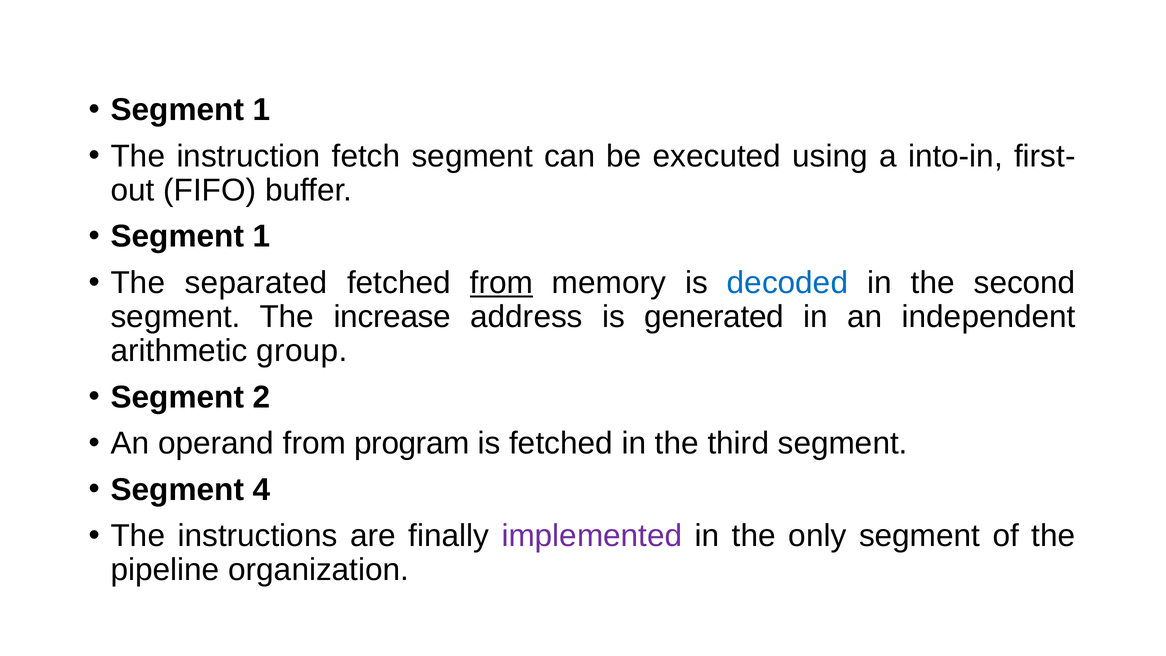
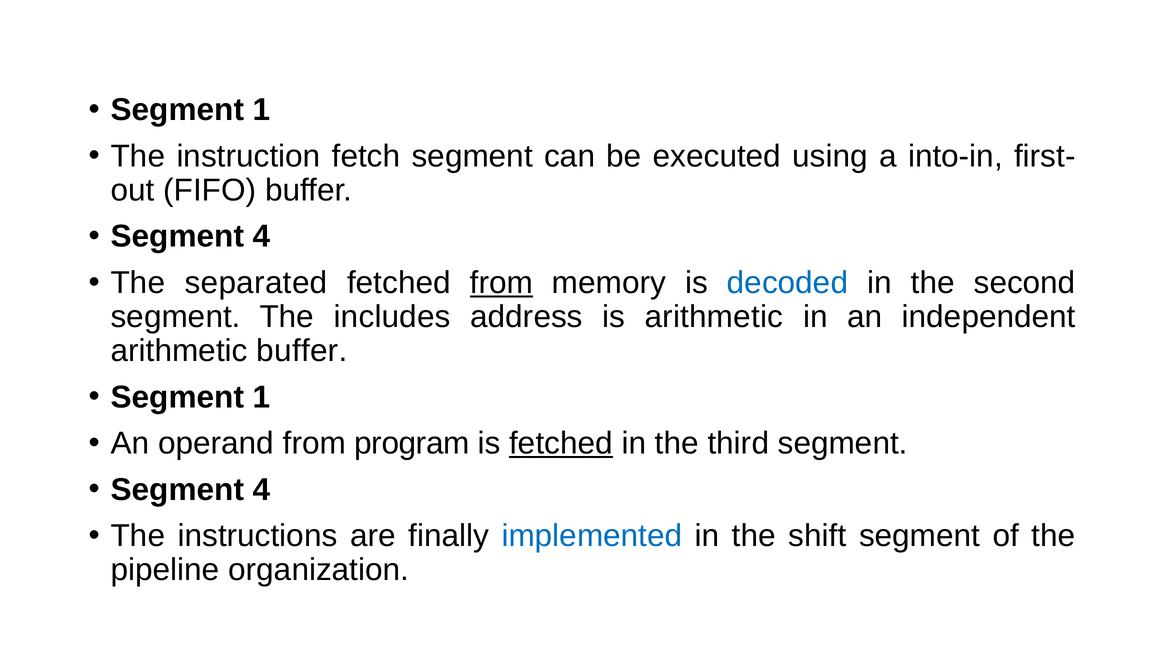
1: 1 -> 4 (262, 237)
increase: increase -> includes (392, 317)
is generated: generated -> arithmetic (714, 317)
arithmetic group: group -> buffer (302, 351)
2: 2 -> 1 (262, 397)
fetched underline: none -> present (561, 443)
implemented colour: purple -> blue (592, 536)
only: only -> shift (817, 536)
